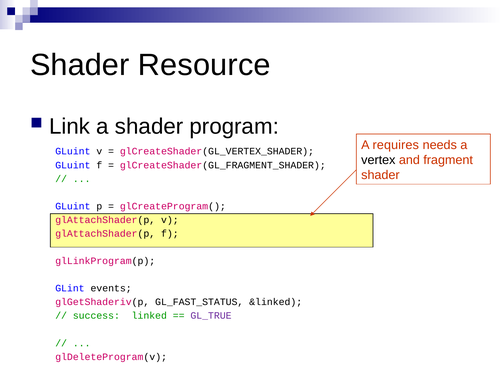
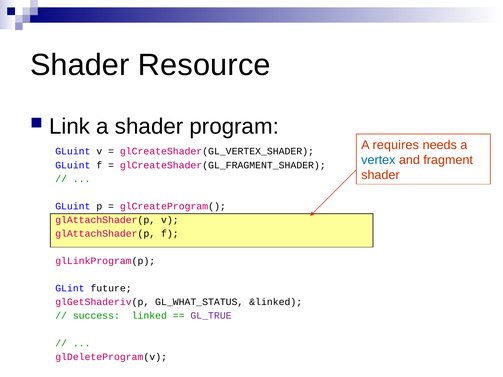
vertex colour: black -> blue (378, 160)
events: events -> future (111, 289)
GL_FAST_STATUS: GL_FAST_STATUS -> GL_WHAT_STATUS (199, 302)
